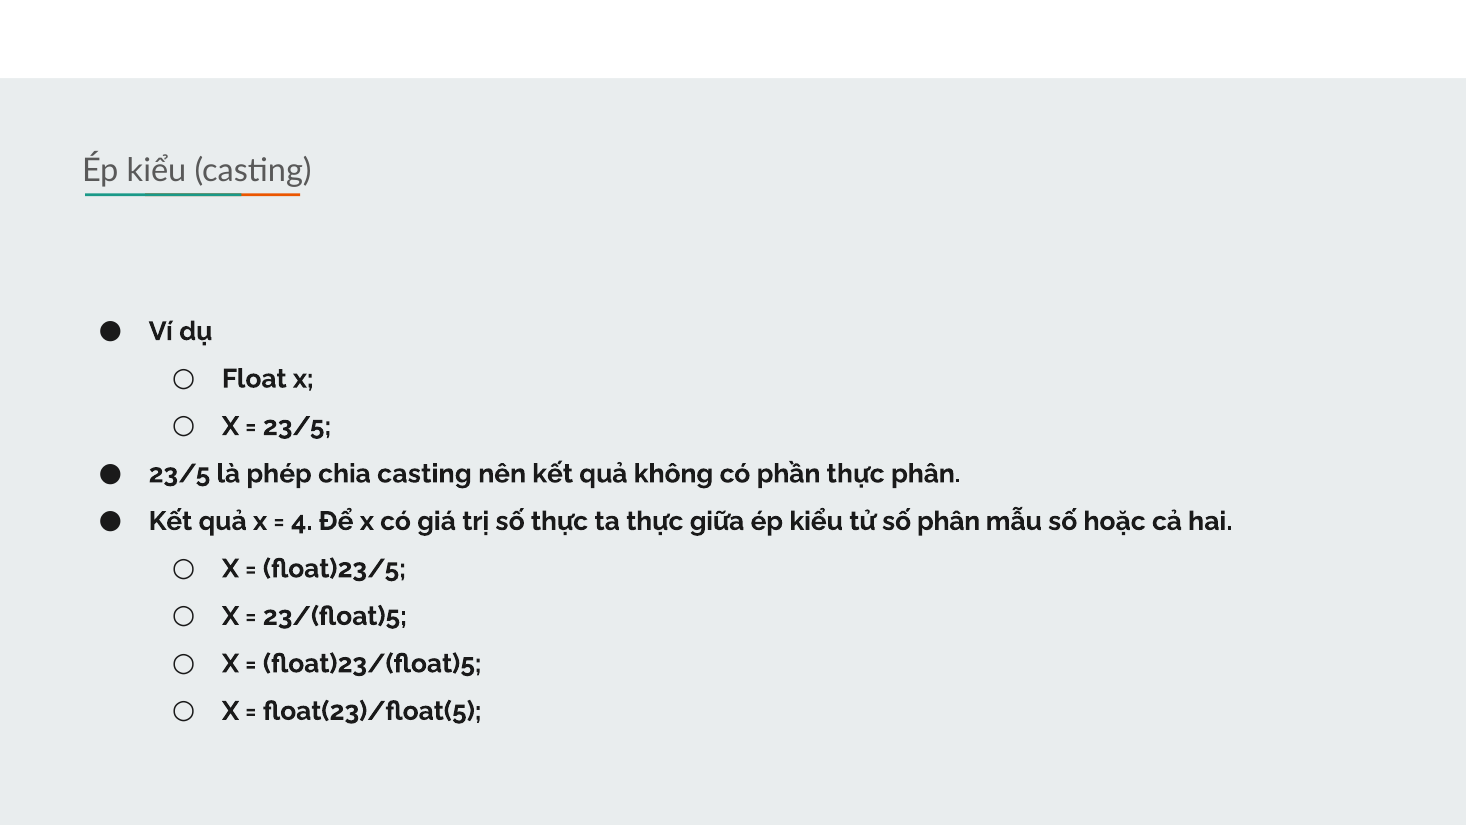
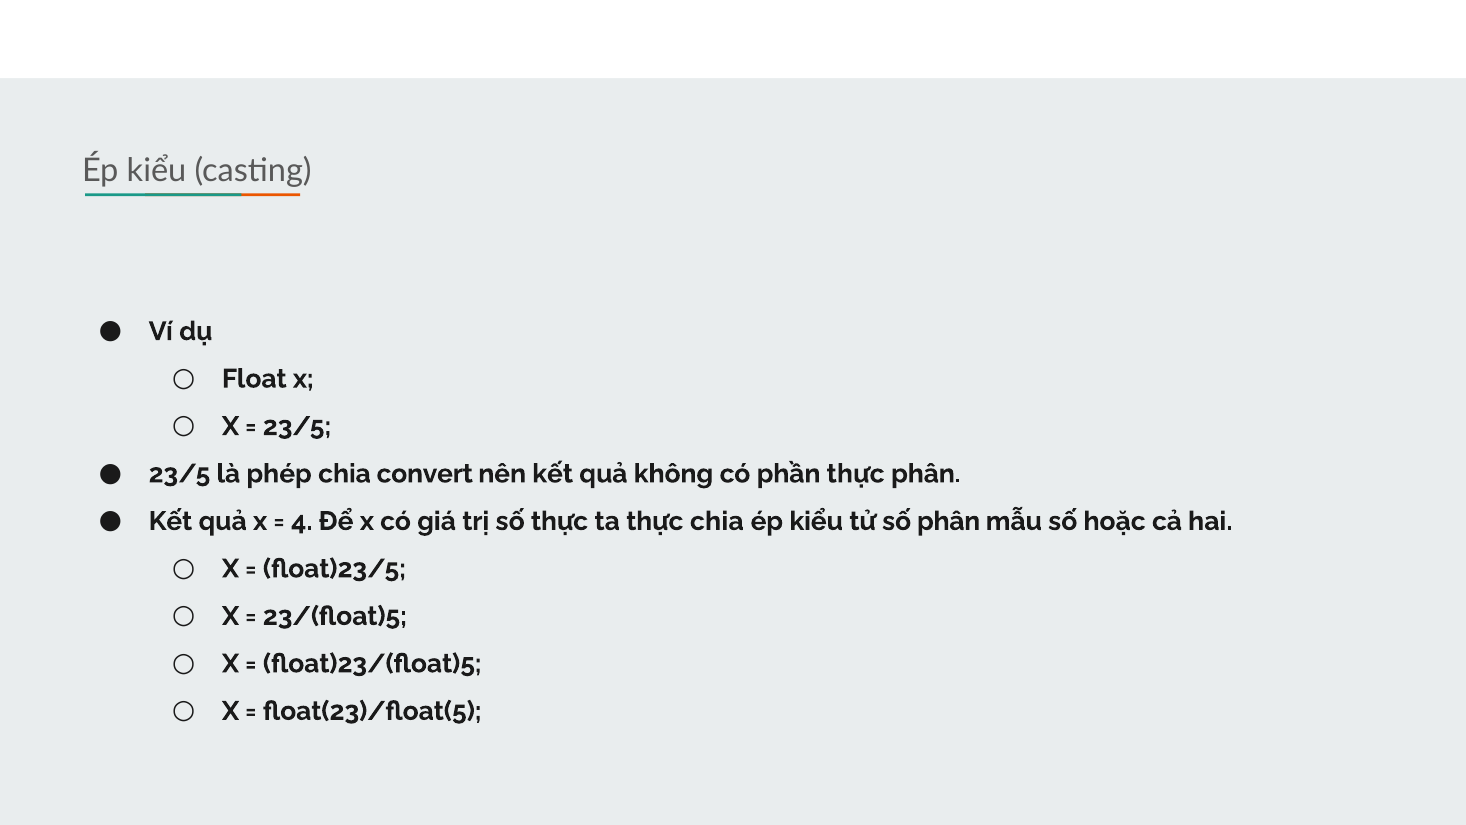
chia casting: casting -> convert (425, 474)
thực giữa: giữa -> chia (717, 521)
